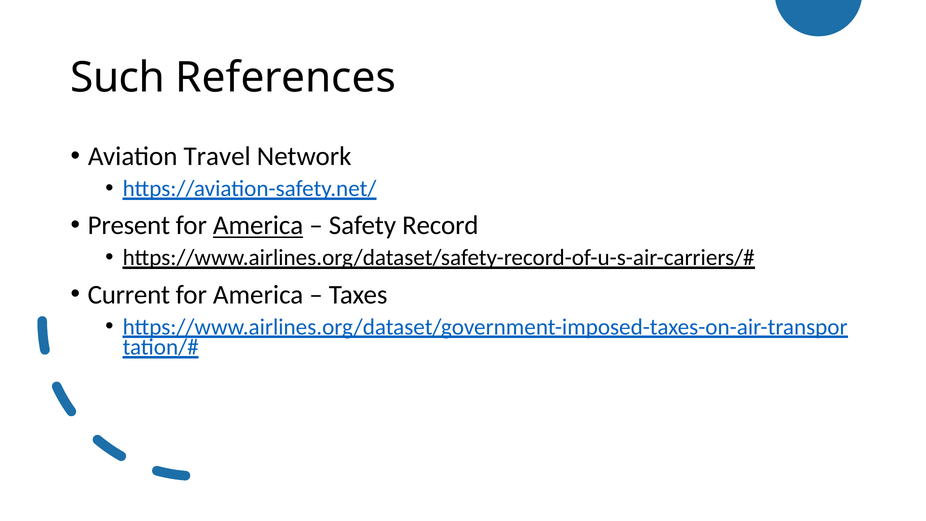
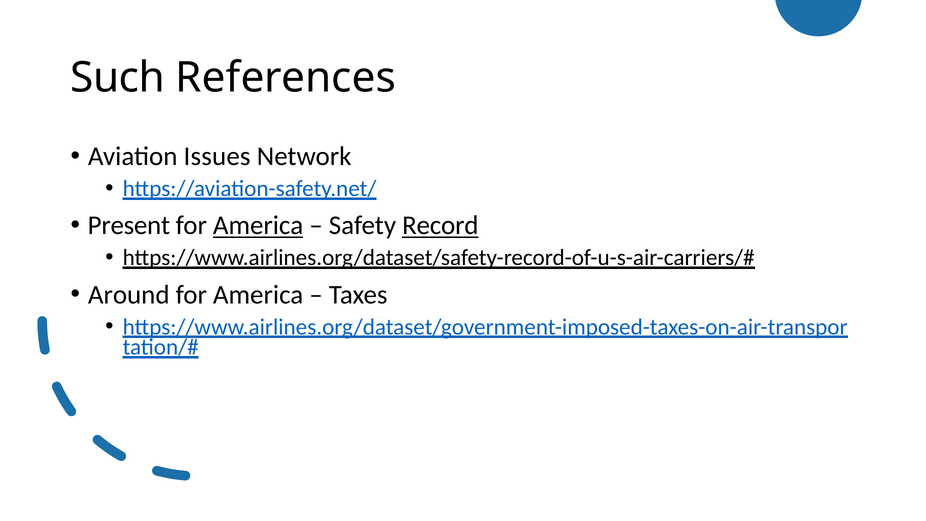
Travel: Travel -> Issues (217, 157)
Record underline: none -> present (440, 226)
Current: Current -> Around (129, 295)
